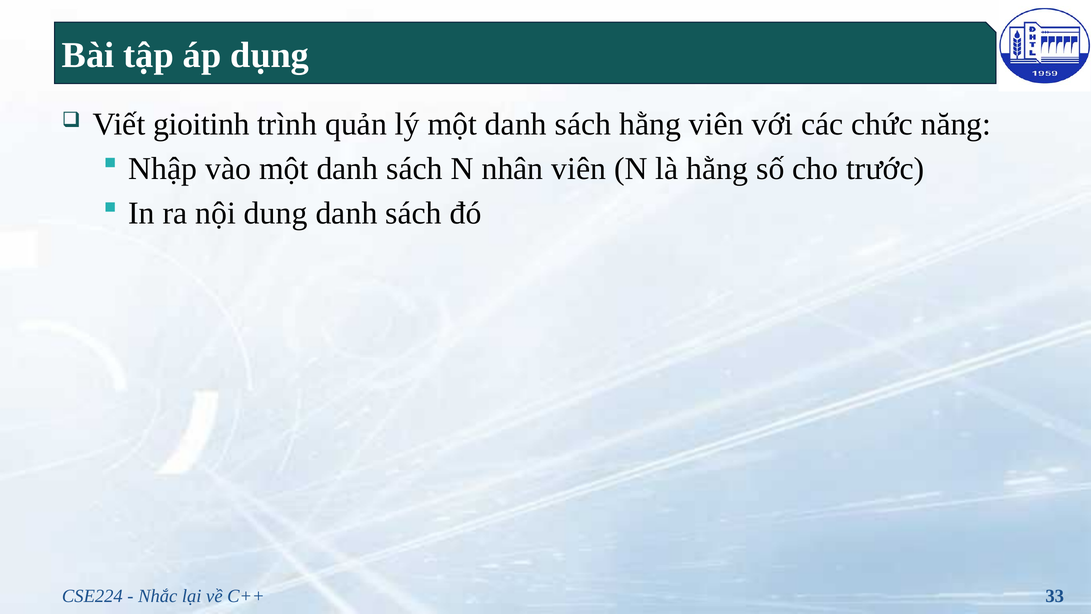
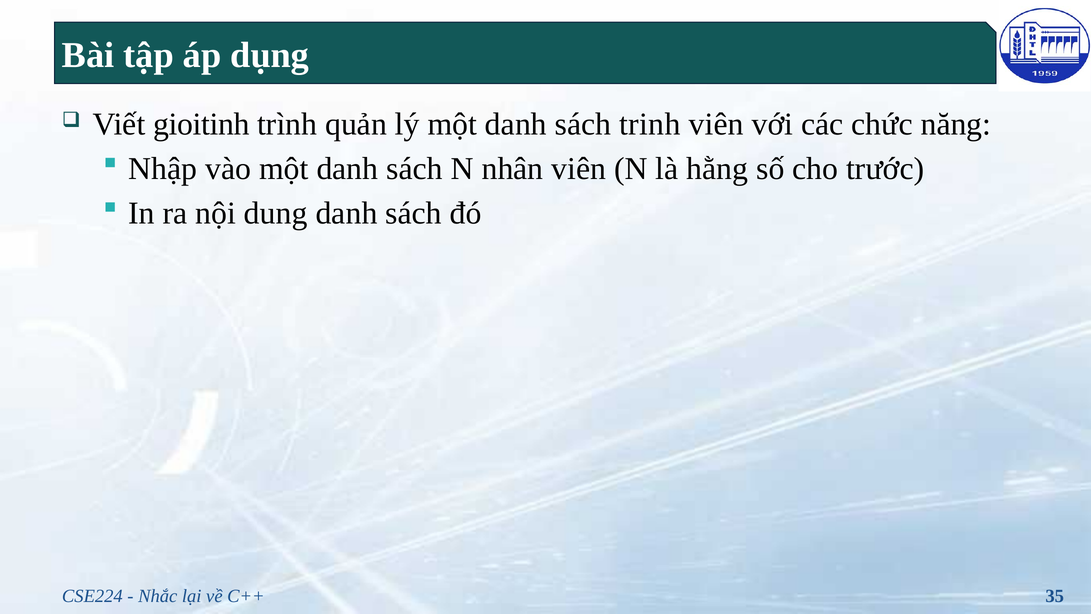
sách hằng: hằng -> trinh (650, 124)
33: 33 -> 35 (1055, 596)
